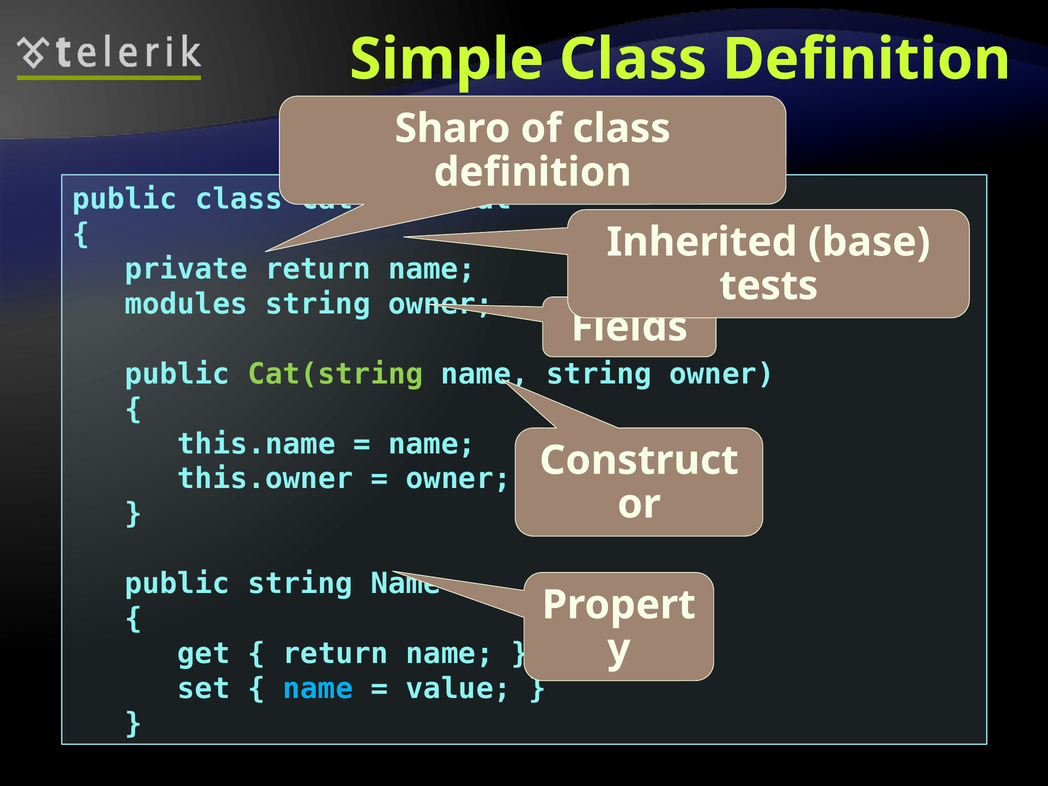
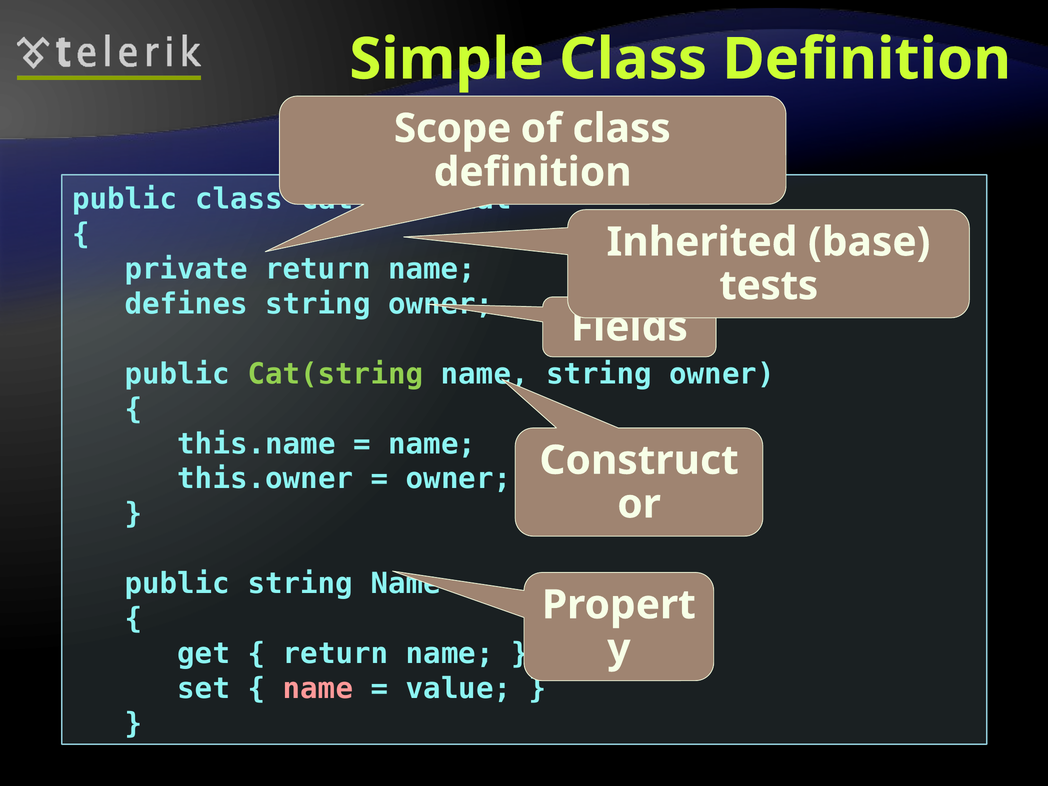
Sharo: Sharo -> Scope (453, 129)
modules: modules -> defines (186, 304)
name colour: light blue -> pink (318, 689)
